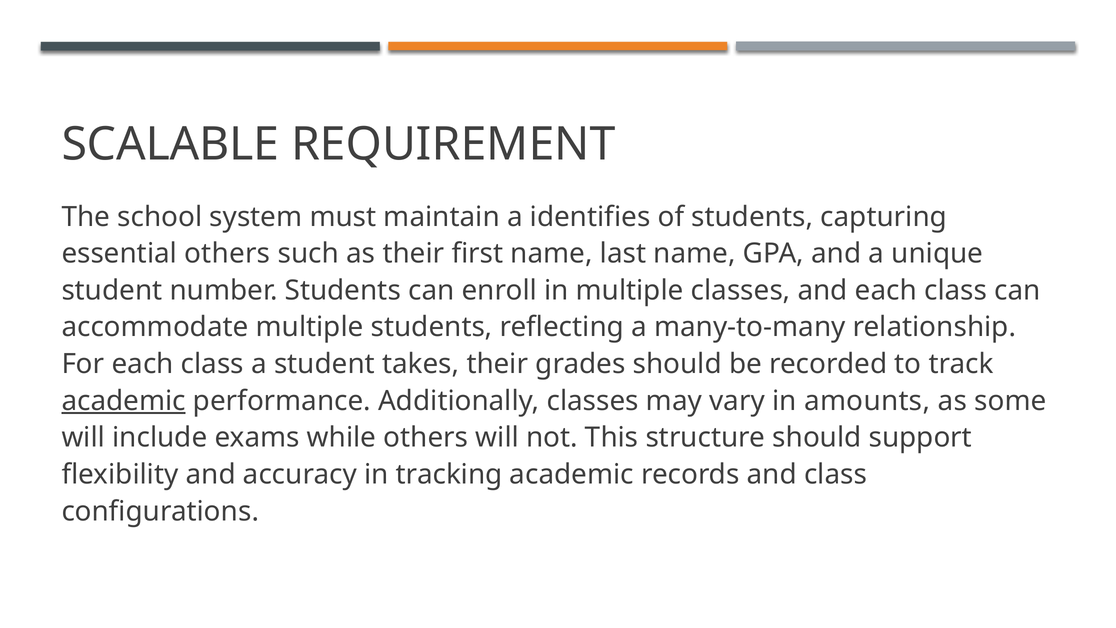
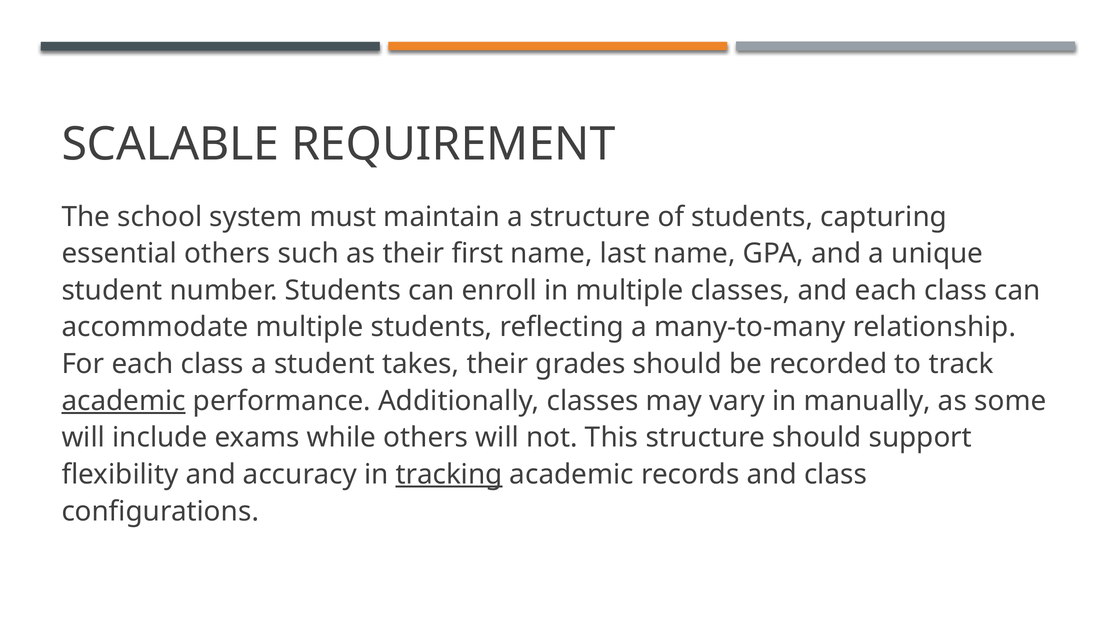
a identifies: identifies -> structure (590, 217)
amounts: amounts -> manually (867, 401)
tracking underline: none -> present (449, 474)
